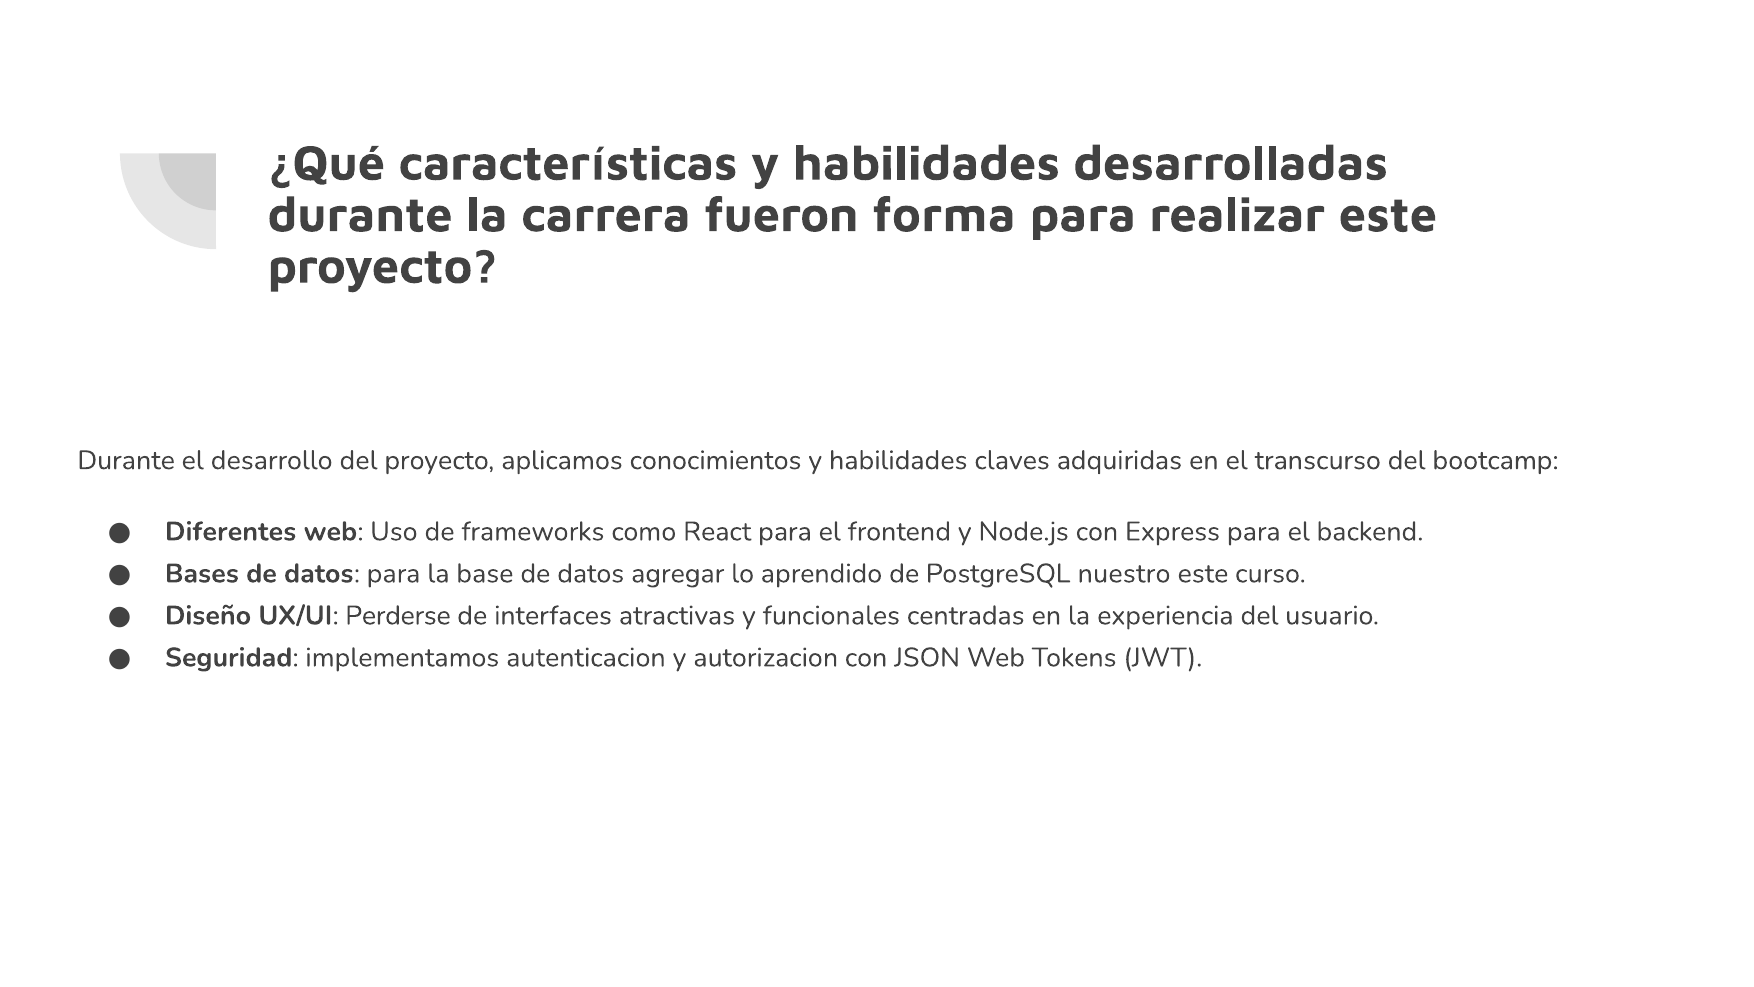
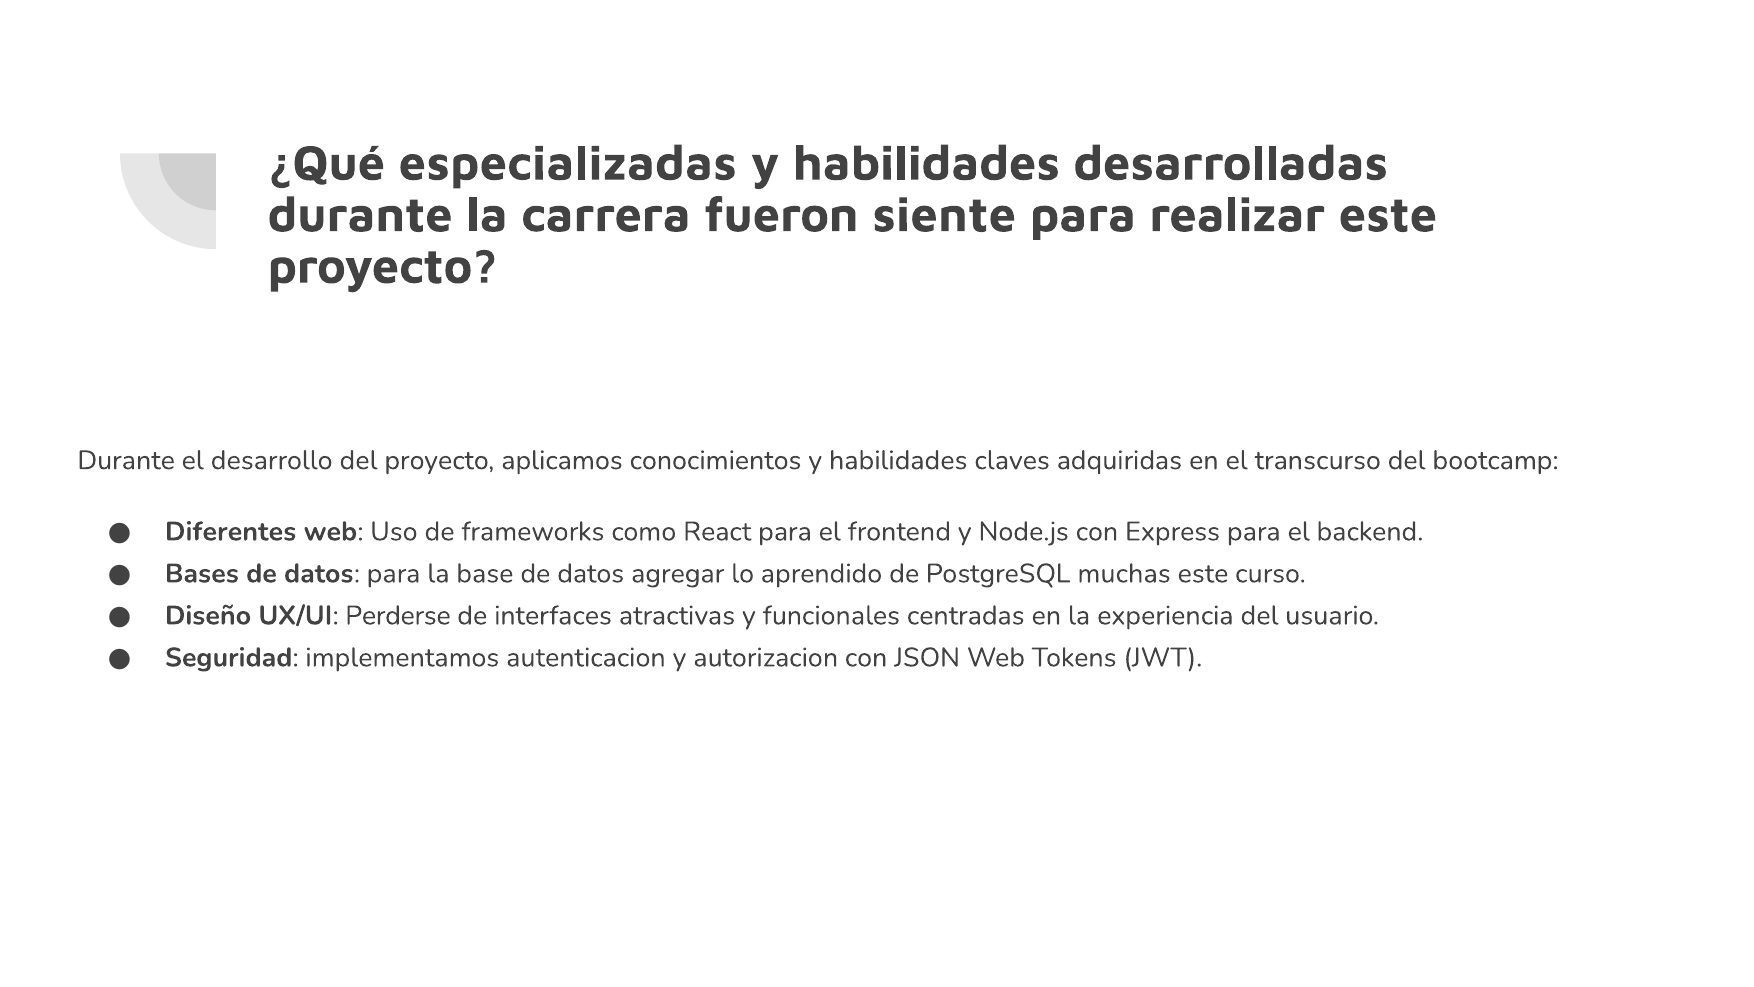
características: características -> especializadas (568, 163)
forma: forma -> siente (944, 215)
nuestro: nuestro -> muchas (1124, 573)
